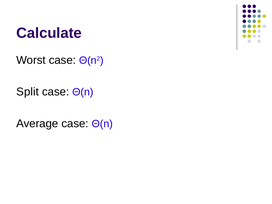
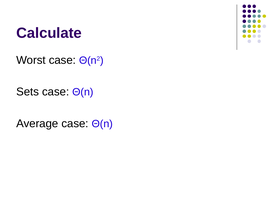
Split: Split -> Sets (28, 92)
